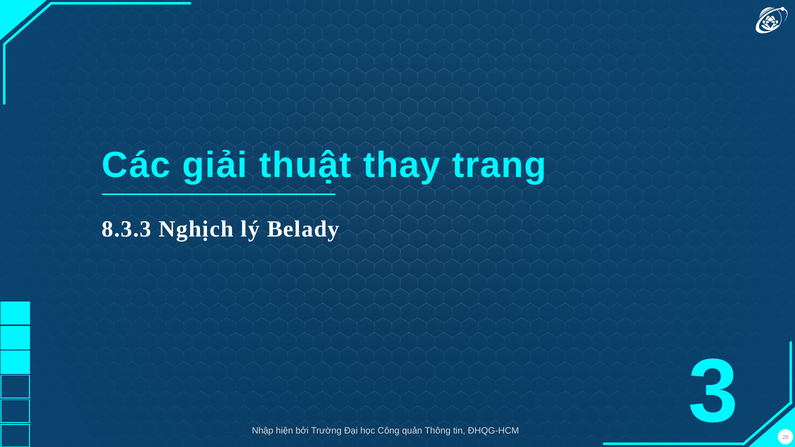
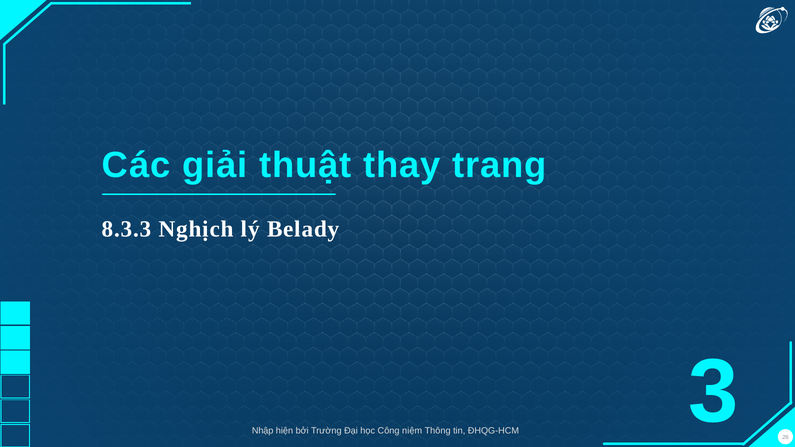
quản: quản -> niệm (412, 431)
